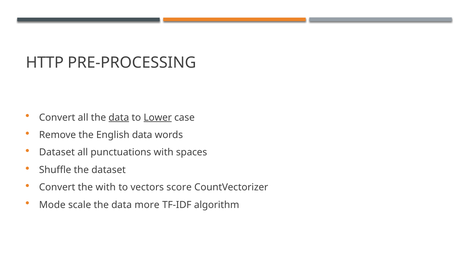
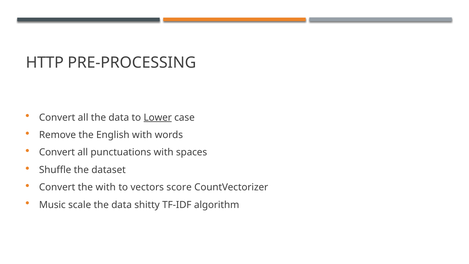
data underline: present -> none (119, 117)
English data: data -> with (142, 135)
Dataset: Dataset -> Convert (57, 152)
Mode: Mode -> Music (52, 205)
more: more -> shitty (147, 205)
